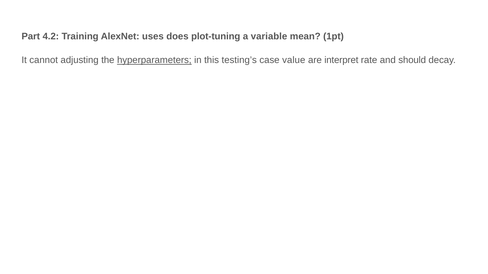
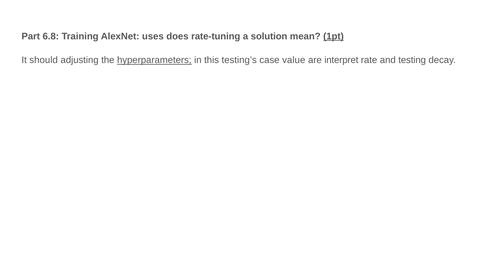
4.2: 4.2 -> 6.8 (51, 36)
plot-tuning: plot-tuning -> rate-tuning (216, 36)
variable: variable -> solution (269, 36)
1pt underline: none -> present (333, 36)
cannot: cannot -> should (44, 60)
should: should -> testing (412, 60)
